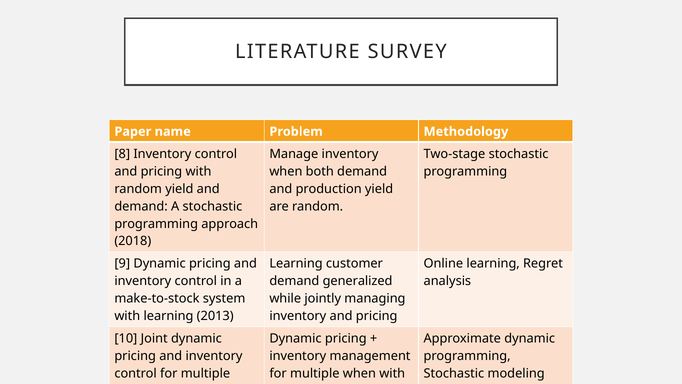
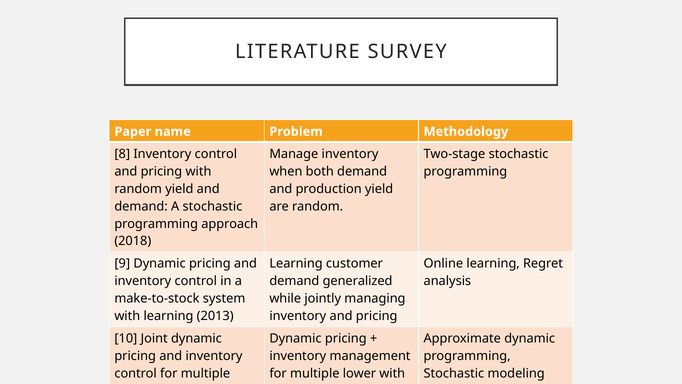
multiple when: when -> lower (359, 373)
